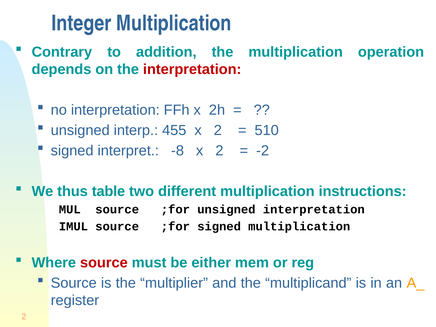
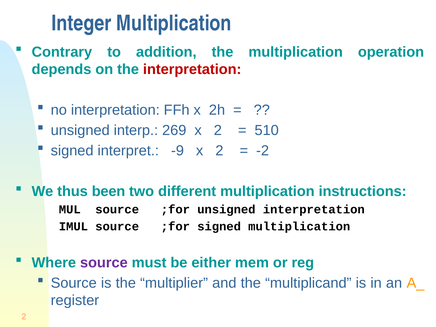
455: 455 -> 269 (174, 130)
-8: -8 -> -9 (177, 151)
table: table -> been (109, 191)
source colour: red -> purple (104, 263)
